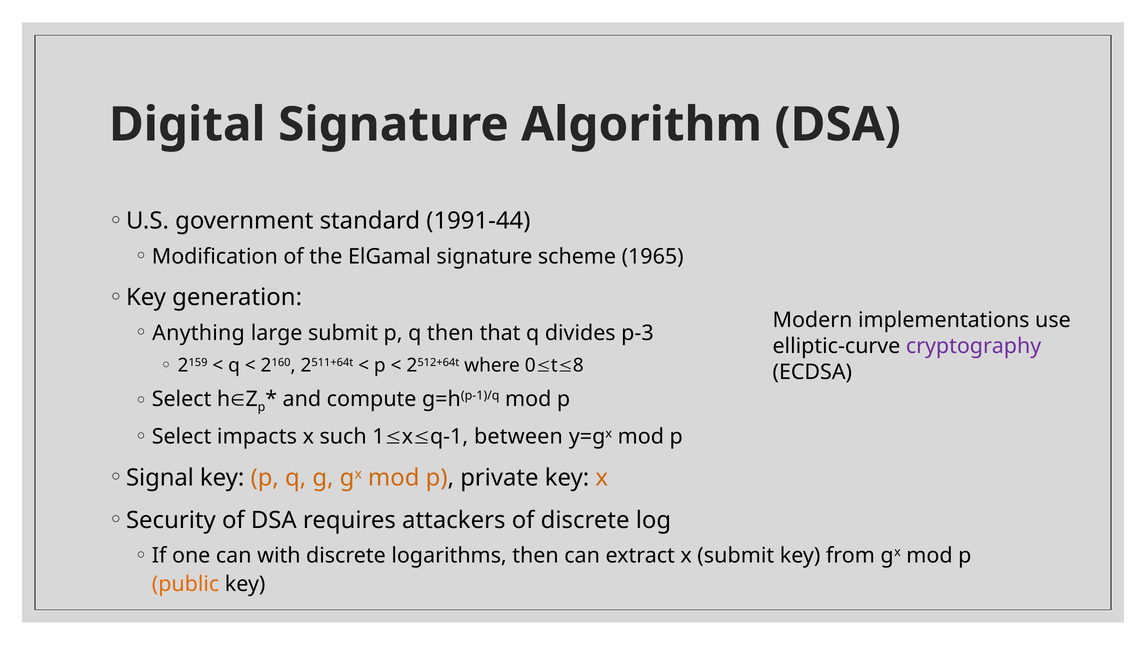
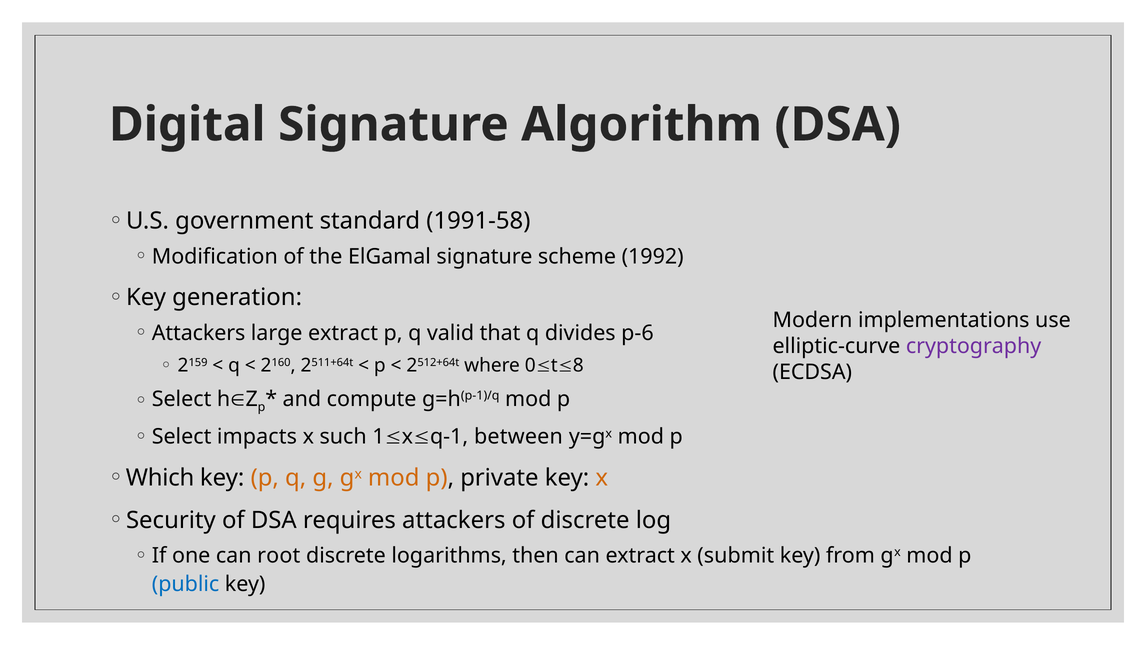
1991-44: 1991-44 -> 1991-58 (478, 221)
1965: 1965 -> 1992 (653, 256)
Anything: Anything -> Attackers (199, 333)
large submit: submit -> extract (343, 333)
q then: then -> valid (451, 333)
p-3: p-3 -> p-6 (637, 333)
Signal: Signal -> Which (160, 478)
with: with -> root (279, 555)
public colour: orange -> blue (186, 584)
